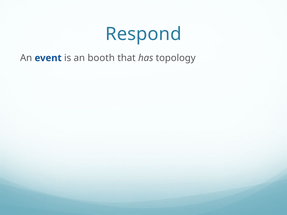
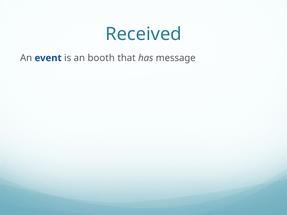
Respond: Respond -> Received (143, 34)
topology: topology -> message (176, 58)
